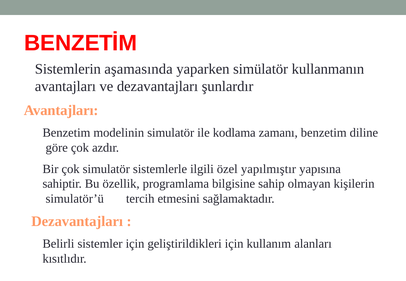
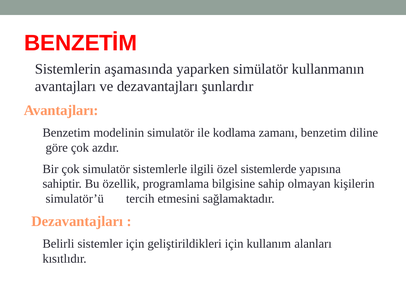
yapılmıştır: yapılmıştır -> sistemlerde (269, 169)
